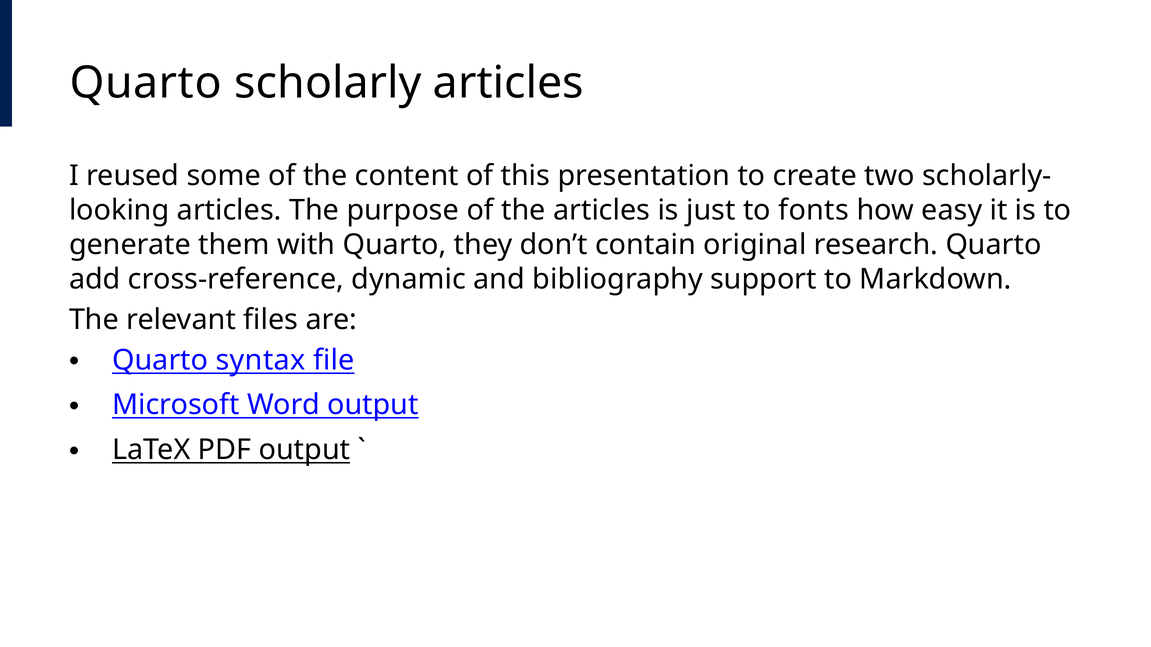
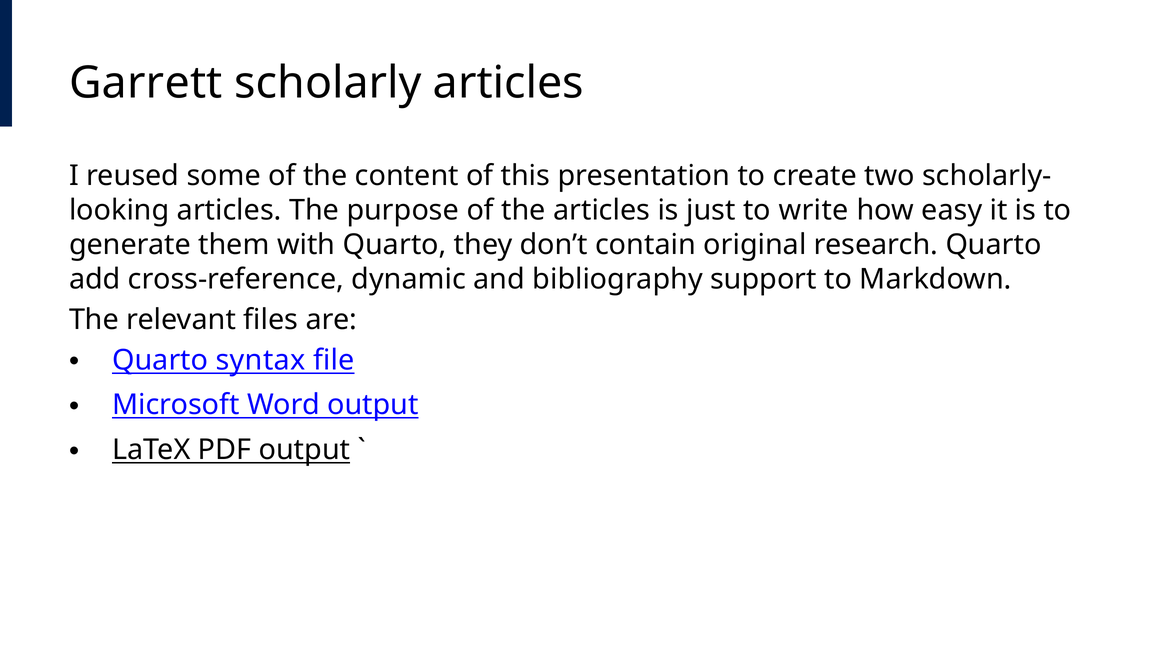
Quarto: Quarto -> Garrett (146, 83)
fonts: fonts -> write (814, 211)
